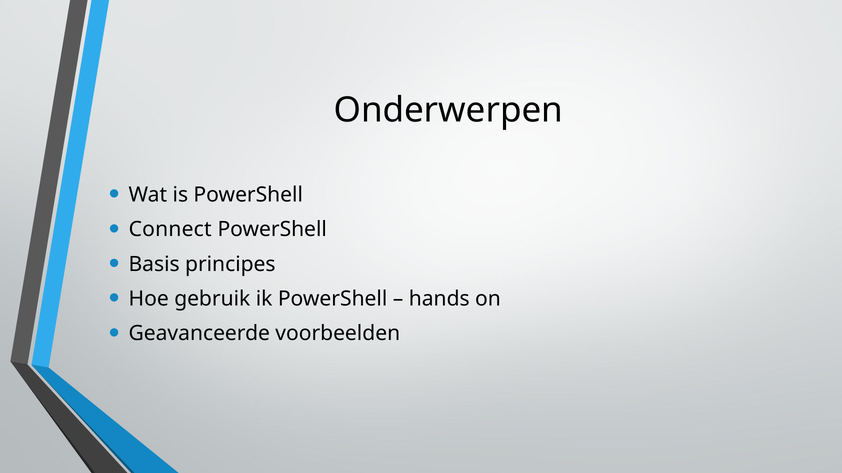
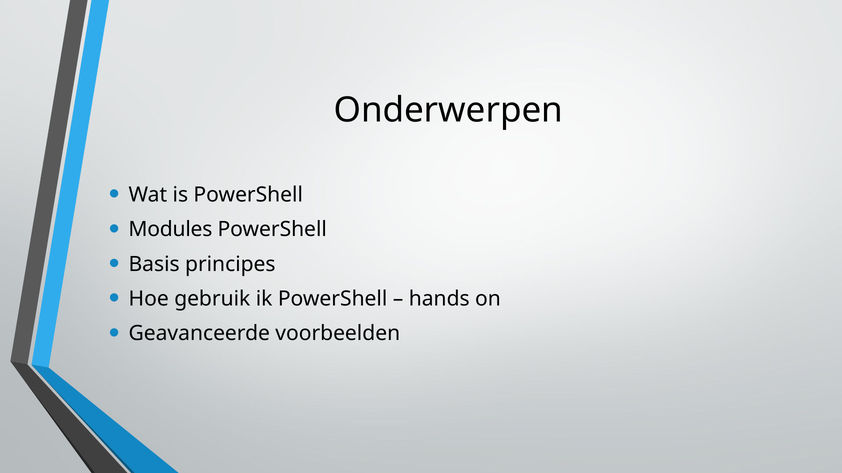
Connect: Connect -> Modules (170, 230)
